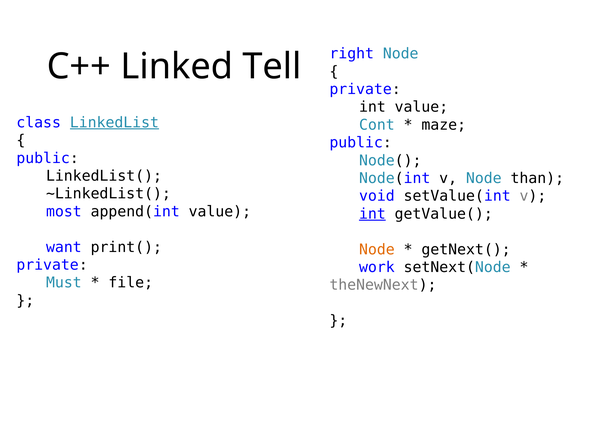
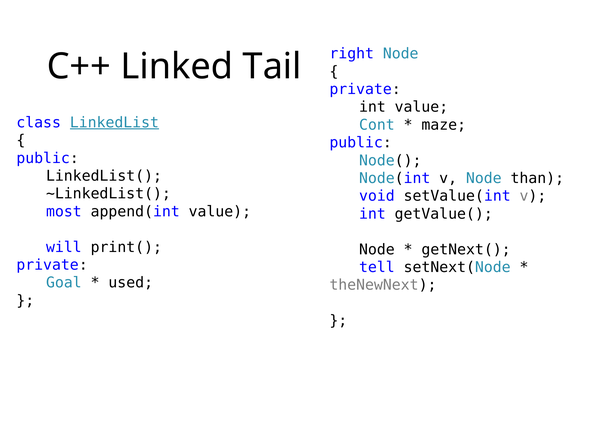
Tell: Tell -> Tail (272, 66)
int underline: present -> none (372, 214)
want: want -> will (64, 247)
Node colour: orange -> black (377, 249)
work: work -> tell (377, 267)
Must: Must -> Goal (64, 283)
file: file -> used (131, 283)
